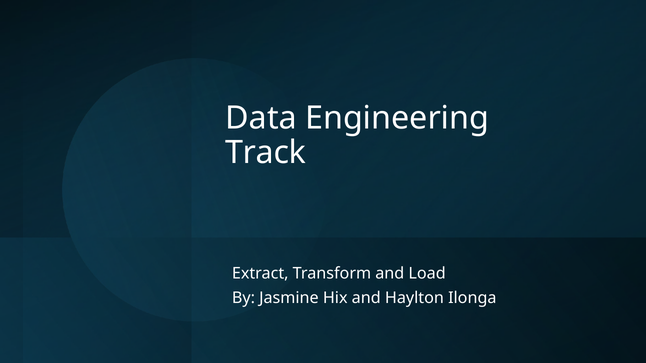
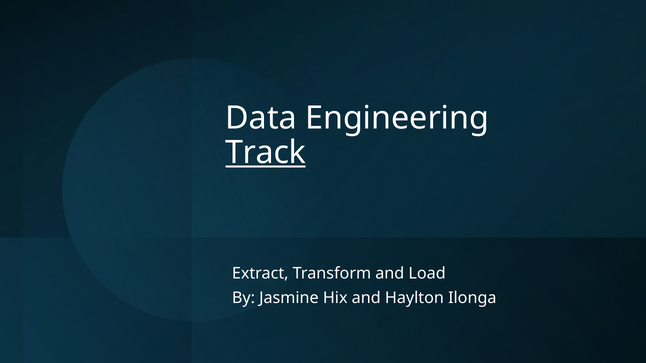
Track underline: none -> present (265, 153)
